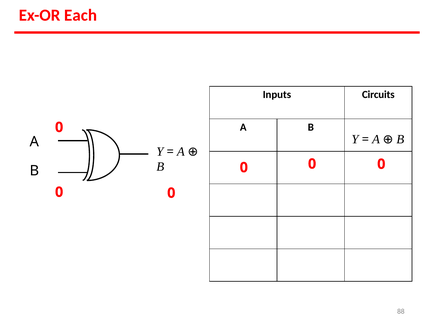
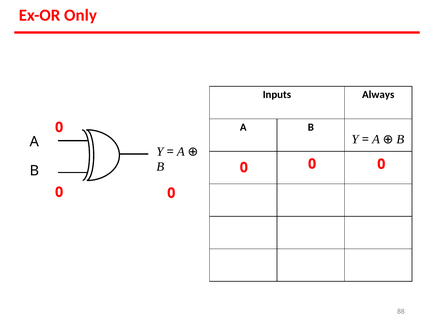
Each: Each -> Only (81, 15)
Circuits: Circuits -> Always (378, 95)
